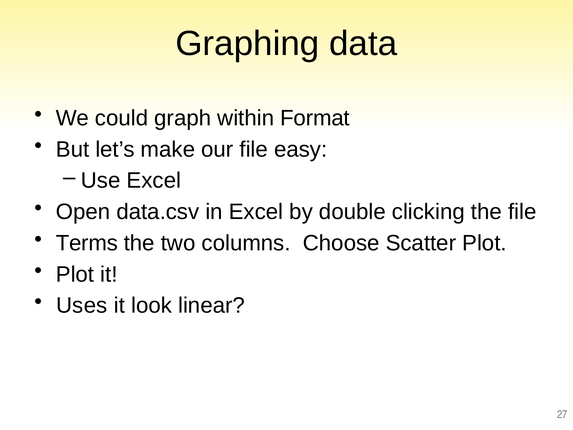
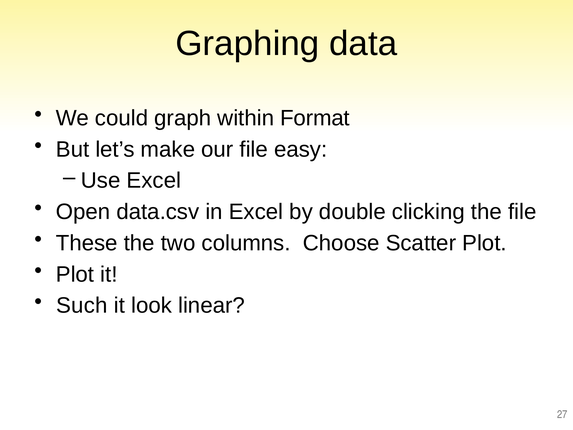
Terms: Terms -> These (87, 243)
Uses: Uses -> Such (82, 305)
